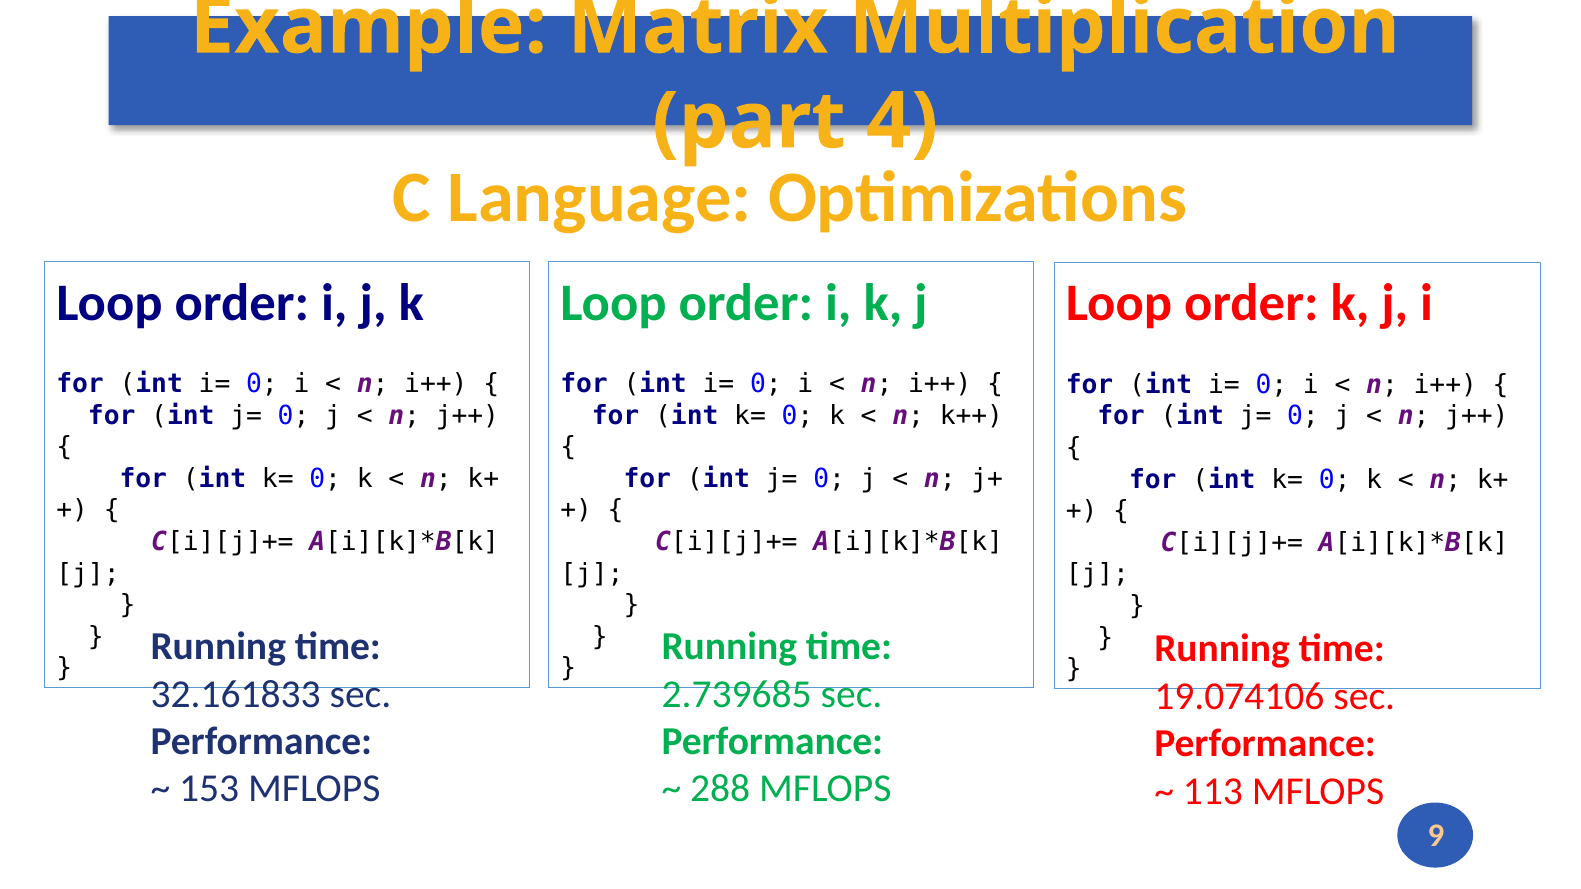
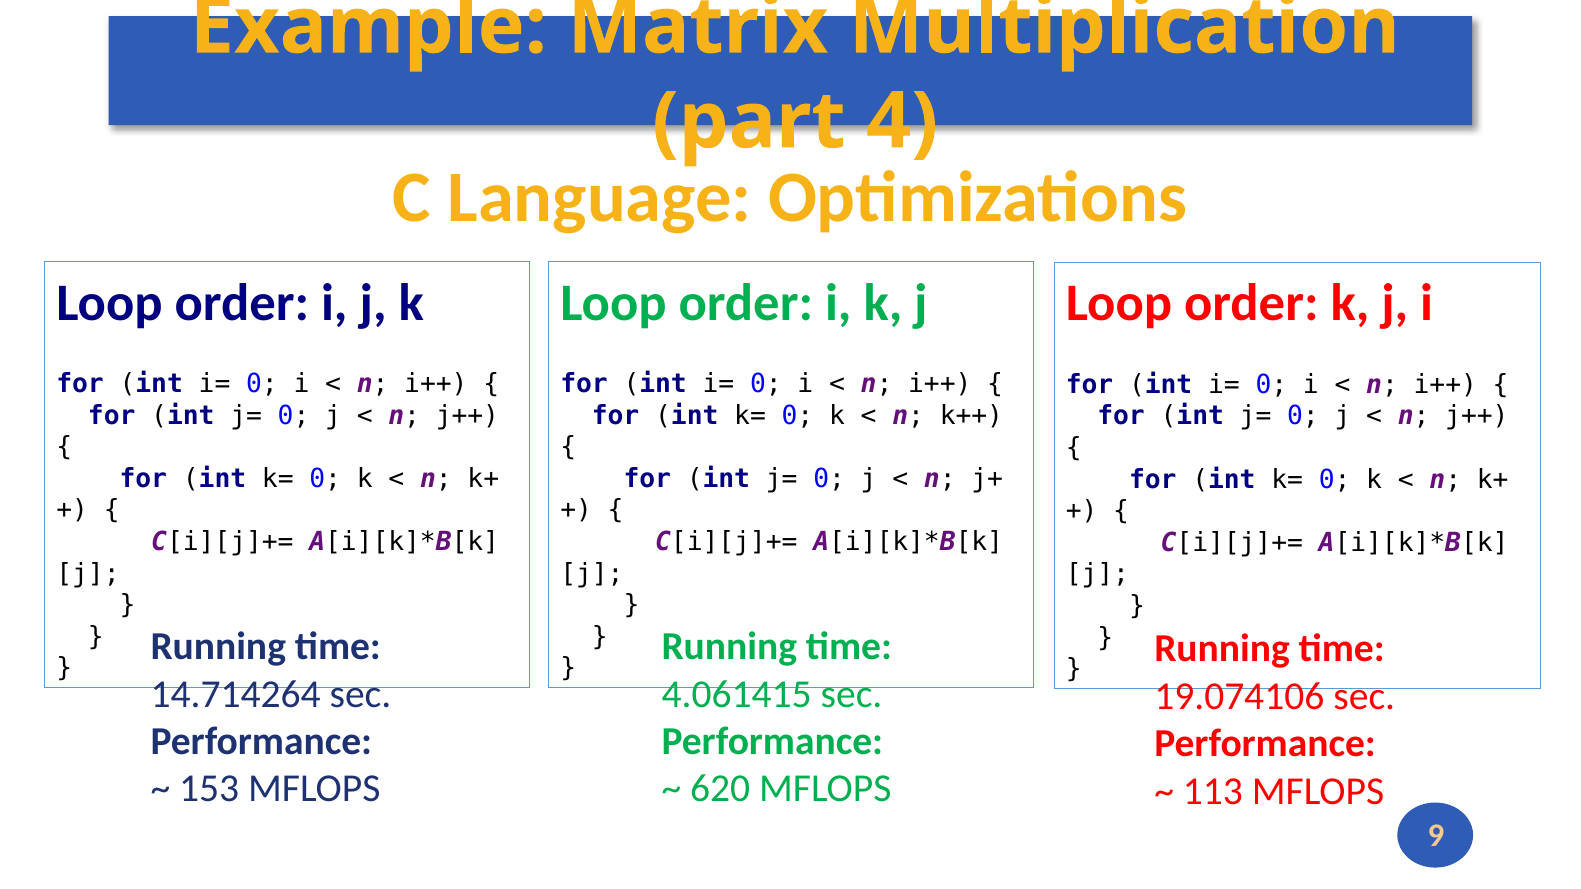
32.161833: 32.161833 -> 14.714264 (236, 694)
2.739685: 2.739685 -> 4.061415 (737, 694)
288: 288 -> 620 (720, 789)
